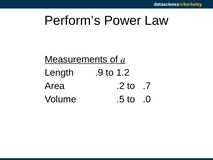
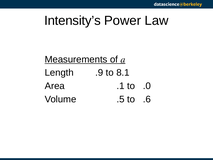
Perform’s: Perform’s -> Intensity’s (72, 21)
1.2: 1.2 -> 8.1 (123, 73)
.2: .2 -> .1 (121, 86)
.7: .7 -> .0 (147, 86)
.0: .0 -> .6 (147, 99)
